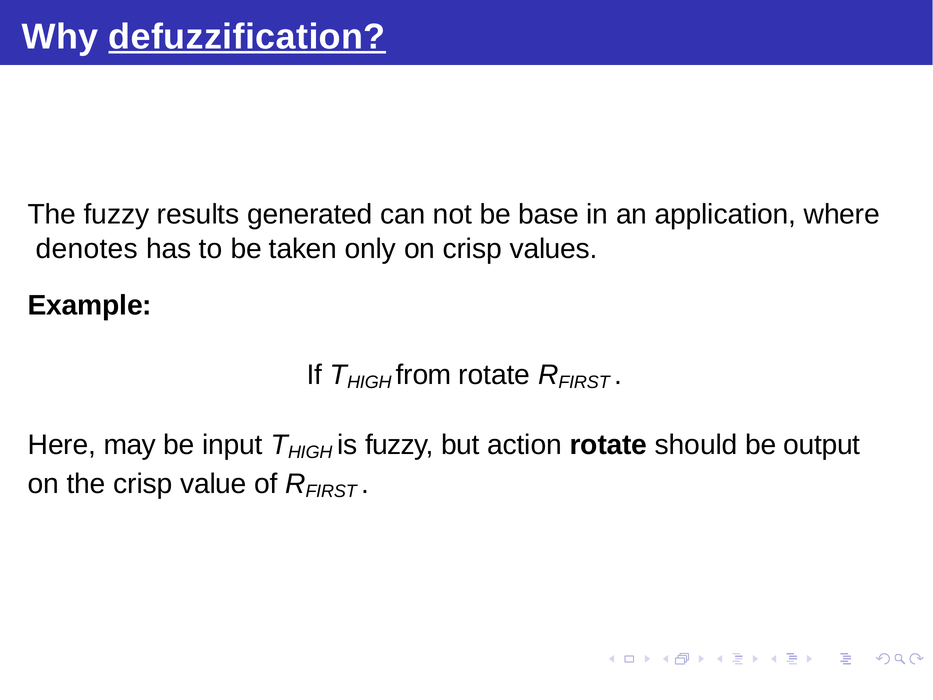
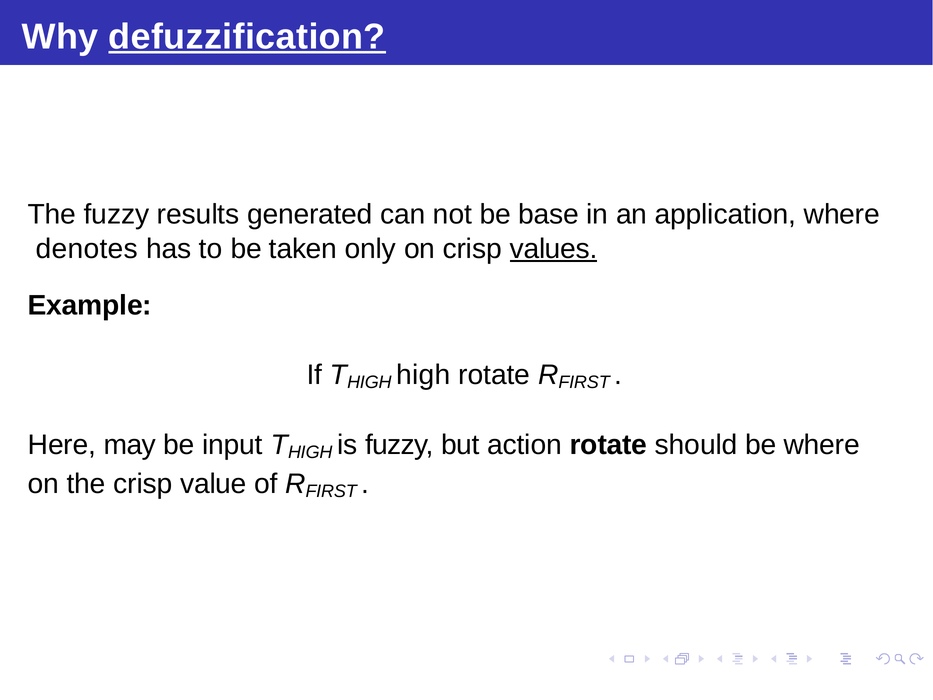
values underline: none -> present (554, 249)
from: from -> high (423, 375)
be output: output -> where (822, 445)
